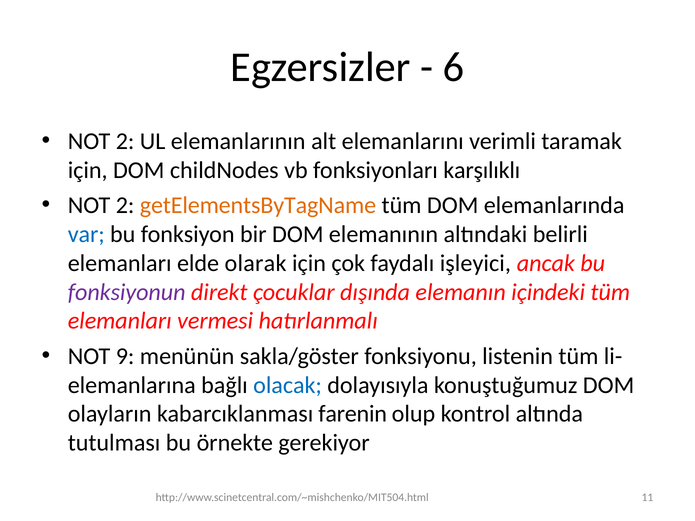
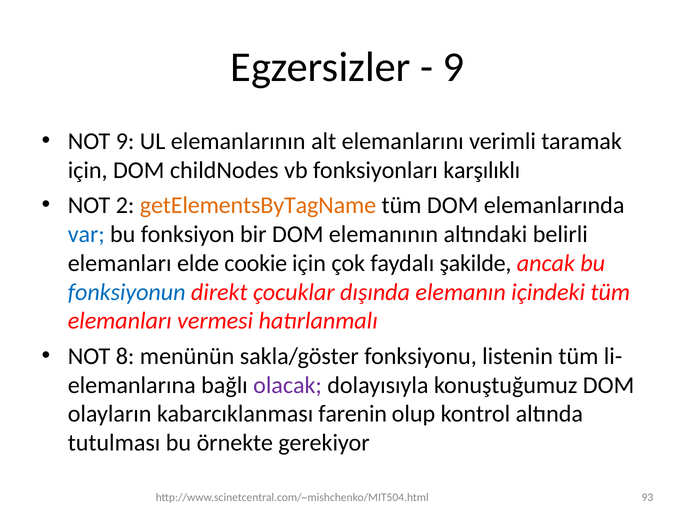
6: 6 -> 9 (454, 67)
2: 2 -> 9 (125, 141)
olarak: olarak -> cookie (256, 263)
işleyici: işleyici -> şakilde (476, 263)
fonksiyonun colour: purple -> blue (127, 292)
9: 9 -> 8 (125, 356)
olacak colour: blue -> purple (288, 385)
11: 11 -> 93 (647, 498)
